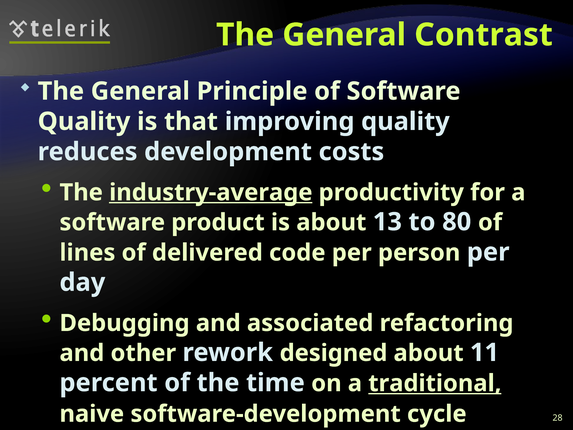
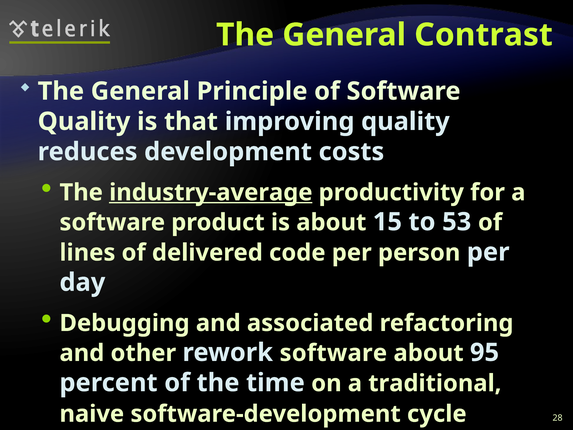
13: 13 -> 15 (387, 222)
80: 80 -> 53 (457, 222)
rework designed: designed -> software (333, 353)
11: 11 -> 95 (484, 352)
traditional underline: present -> none (435, 383)
